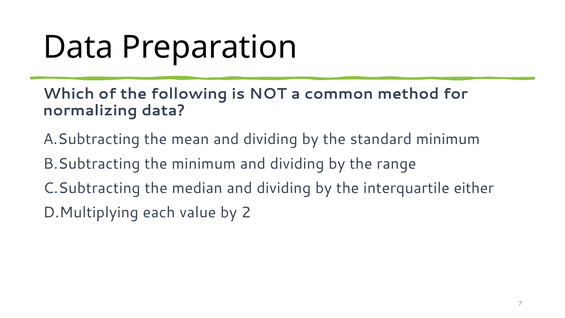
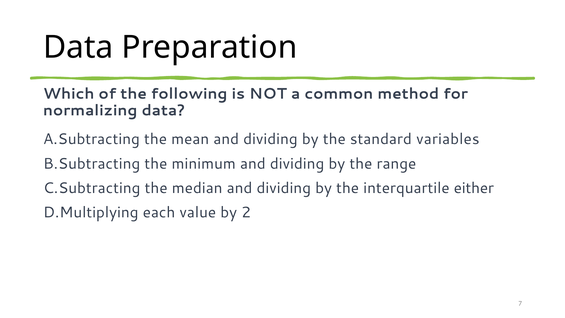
standard minimum: minimum -> variables (448, 139)
